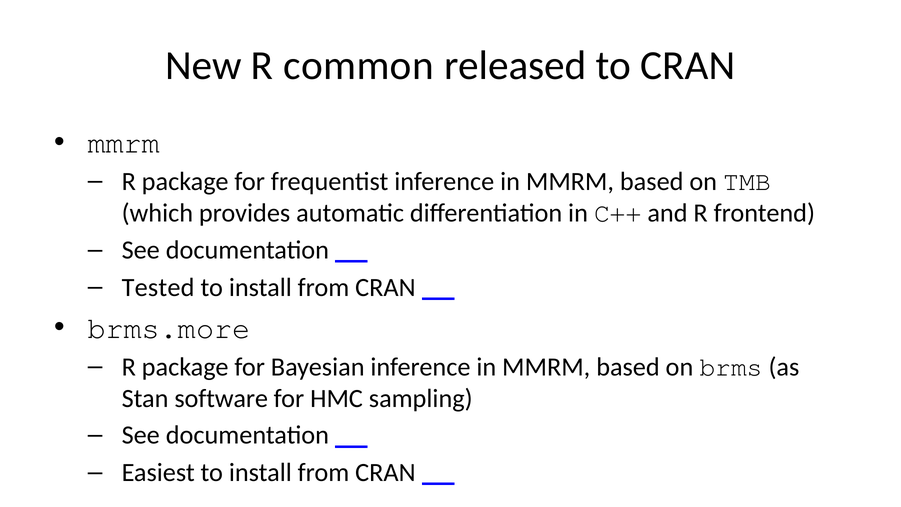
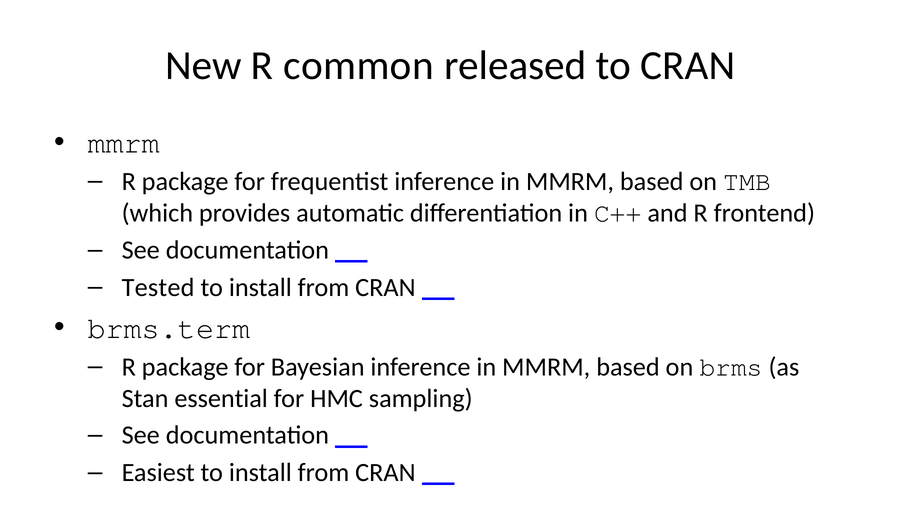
brms.more: brms.more -> brms.term (169, 328)
software: software -> essential (221, 398)
